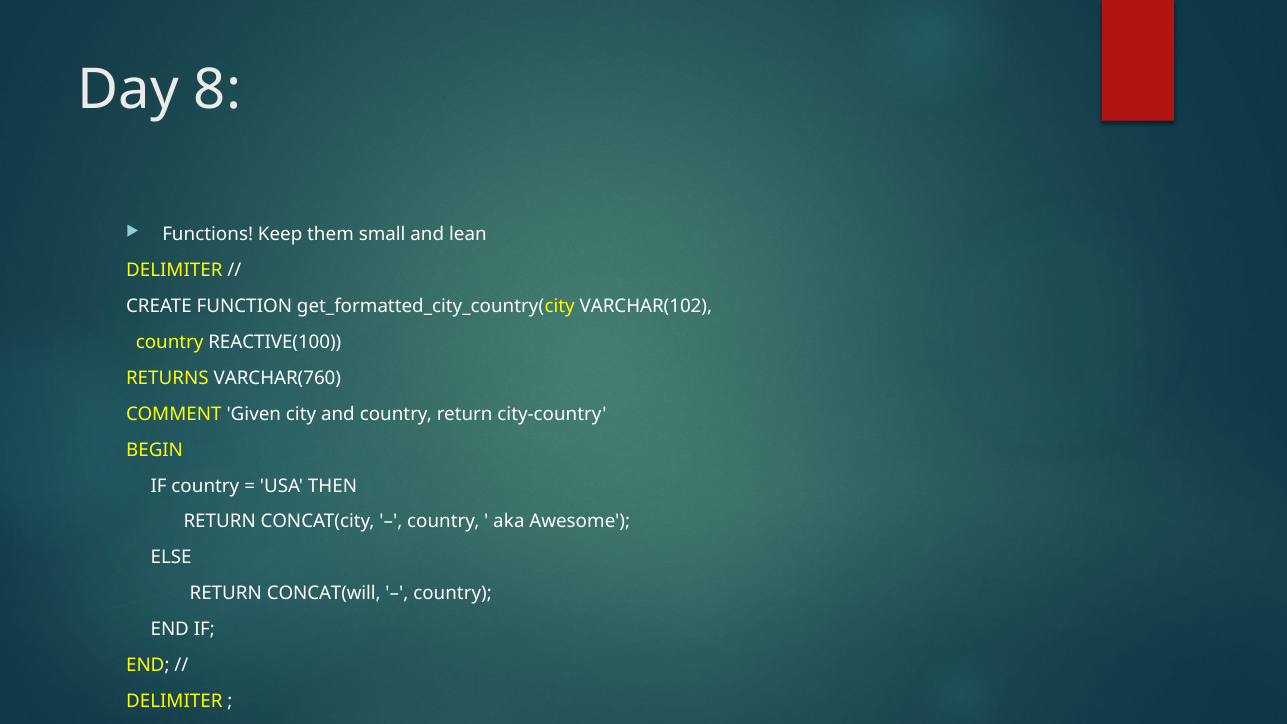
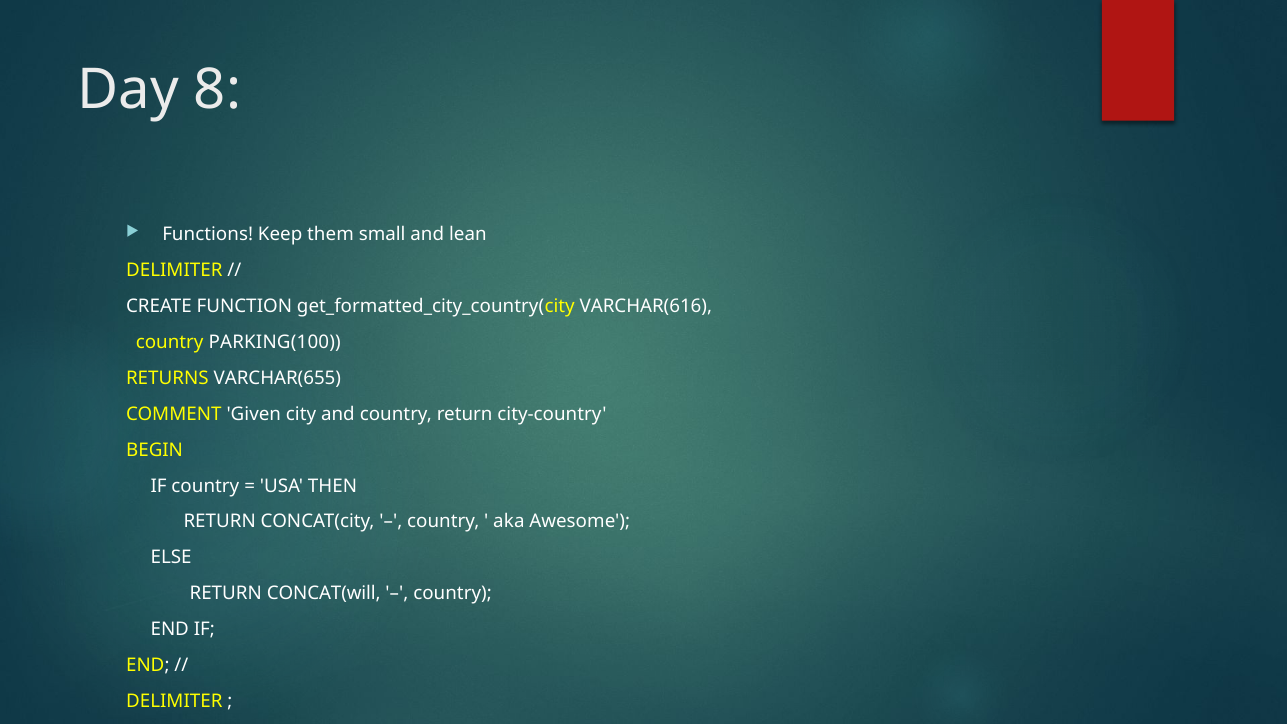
VARCHAR(102: VARCHAR(102 -> VARCHAR(616 (646, 306)
REACTIVE(100: REACTIVE(100 -> PARKING(100 (275, 342)
VARCHAR(760: VARCHAR(760 -> VARCHAR(655 (277, 378)
